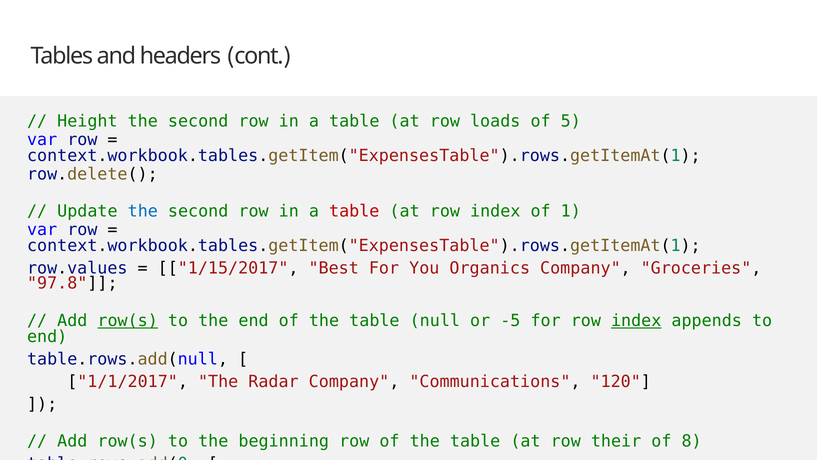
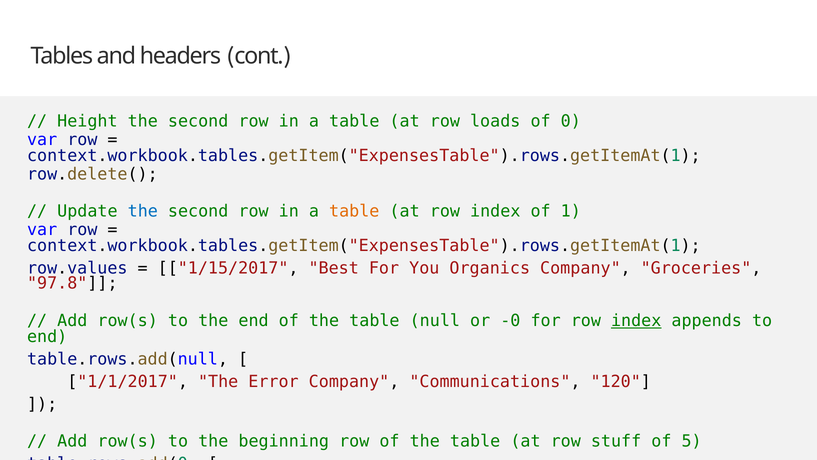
5: 5 -> 0 (571, 121)
table colour: red -> orange (354, 211)
row(s underline: present -> none (128, 320)
-5: -5 -> -0 (510, 320)
Radar: Radar -> Error (273, 381)
their: their -> stuff (616, 441)
8: 8 -> 5 (692, 441)
